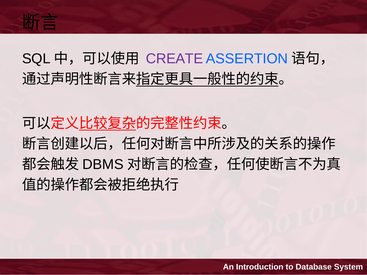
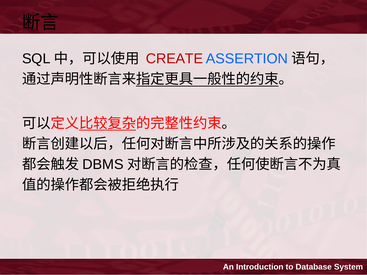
CREATE colour: purple -> red (174, 59)
